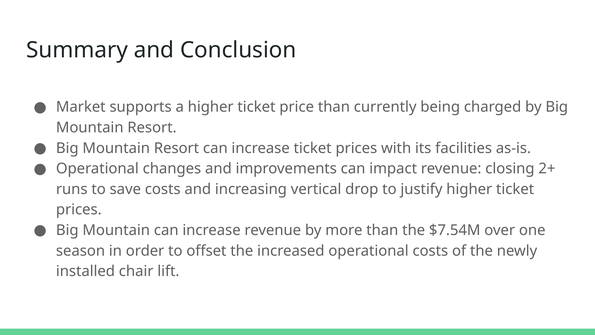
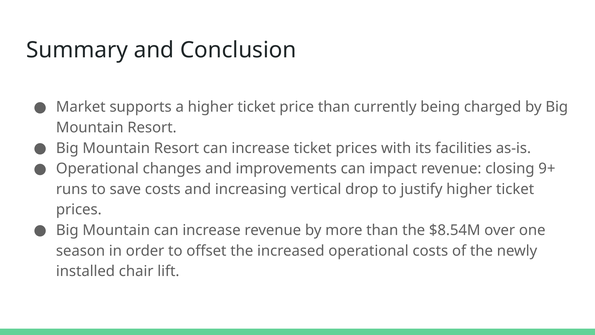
2+: 2+ -> 9+ (547, 169)
$7.54M: $7.54M -> $8.54M (455, 230)
